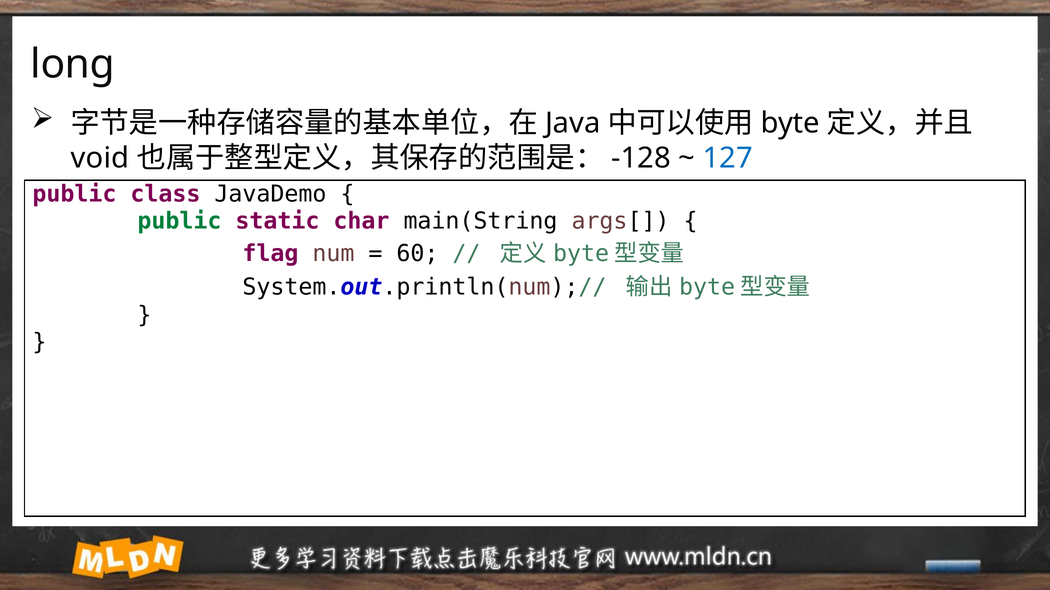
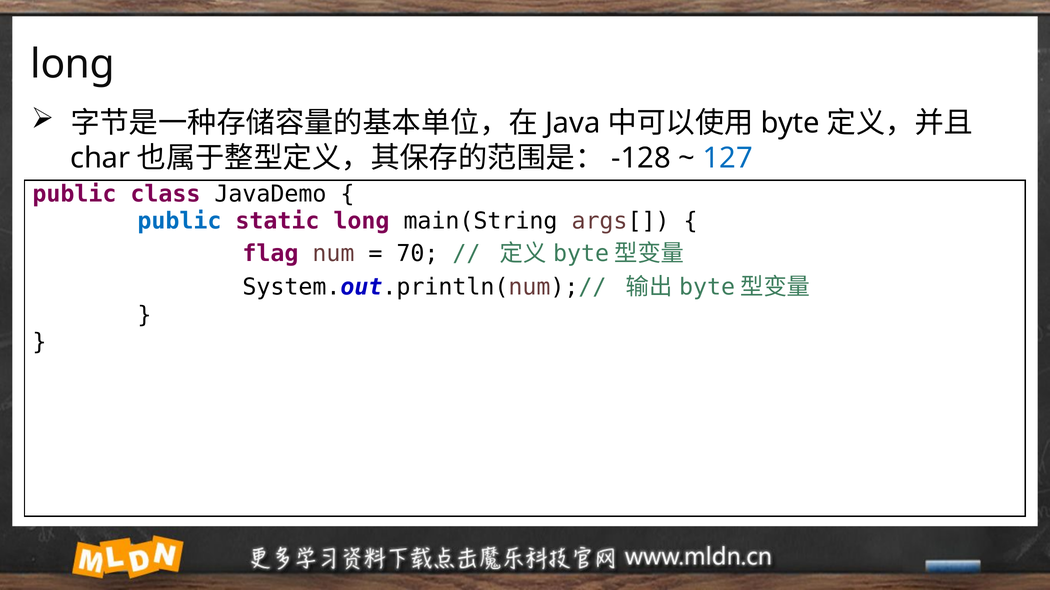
void: void -> char (100, 158)
public colour: green -> blue (179, 221)
static char: char -> long (362, 221)
60: 60 -> 70 (417, 254)
